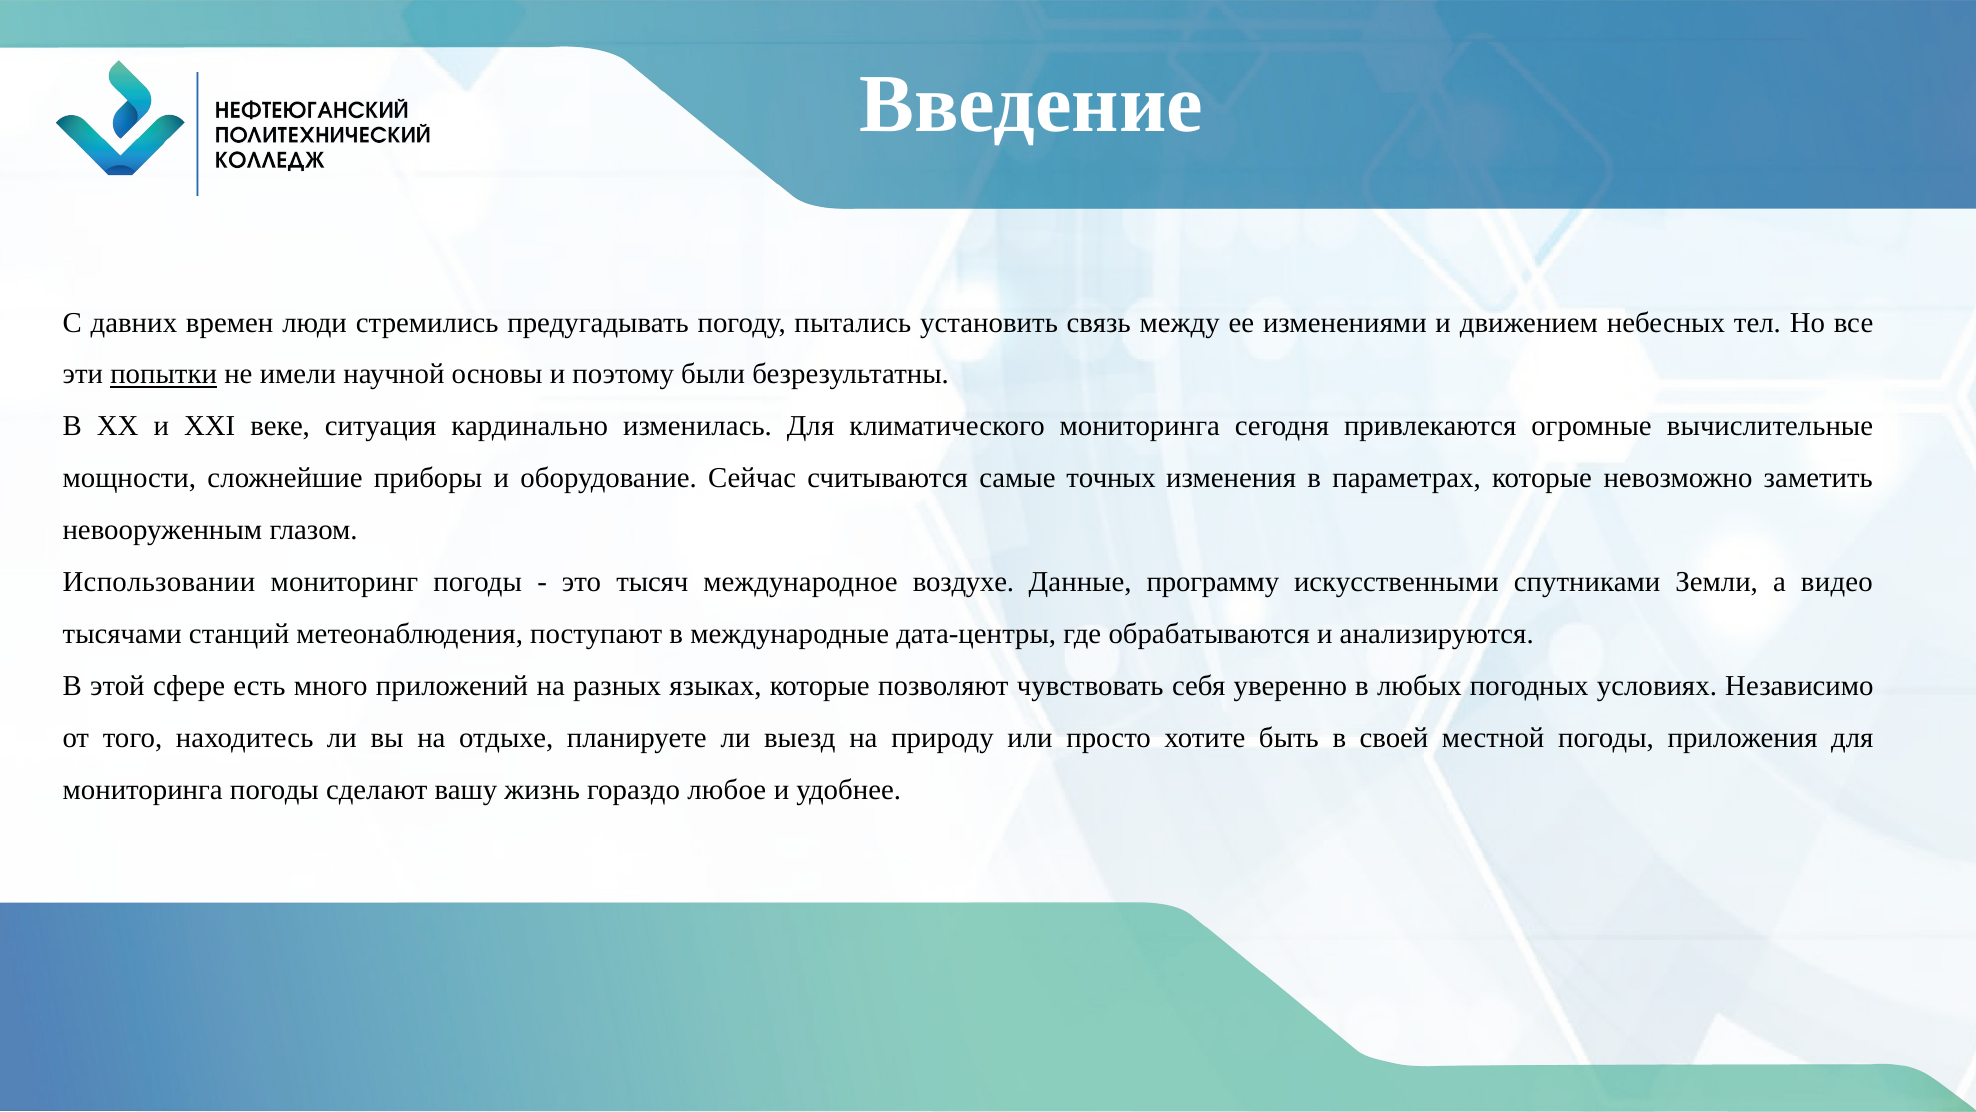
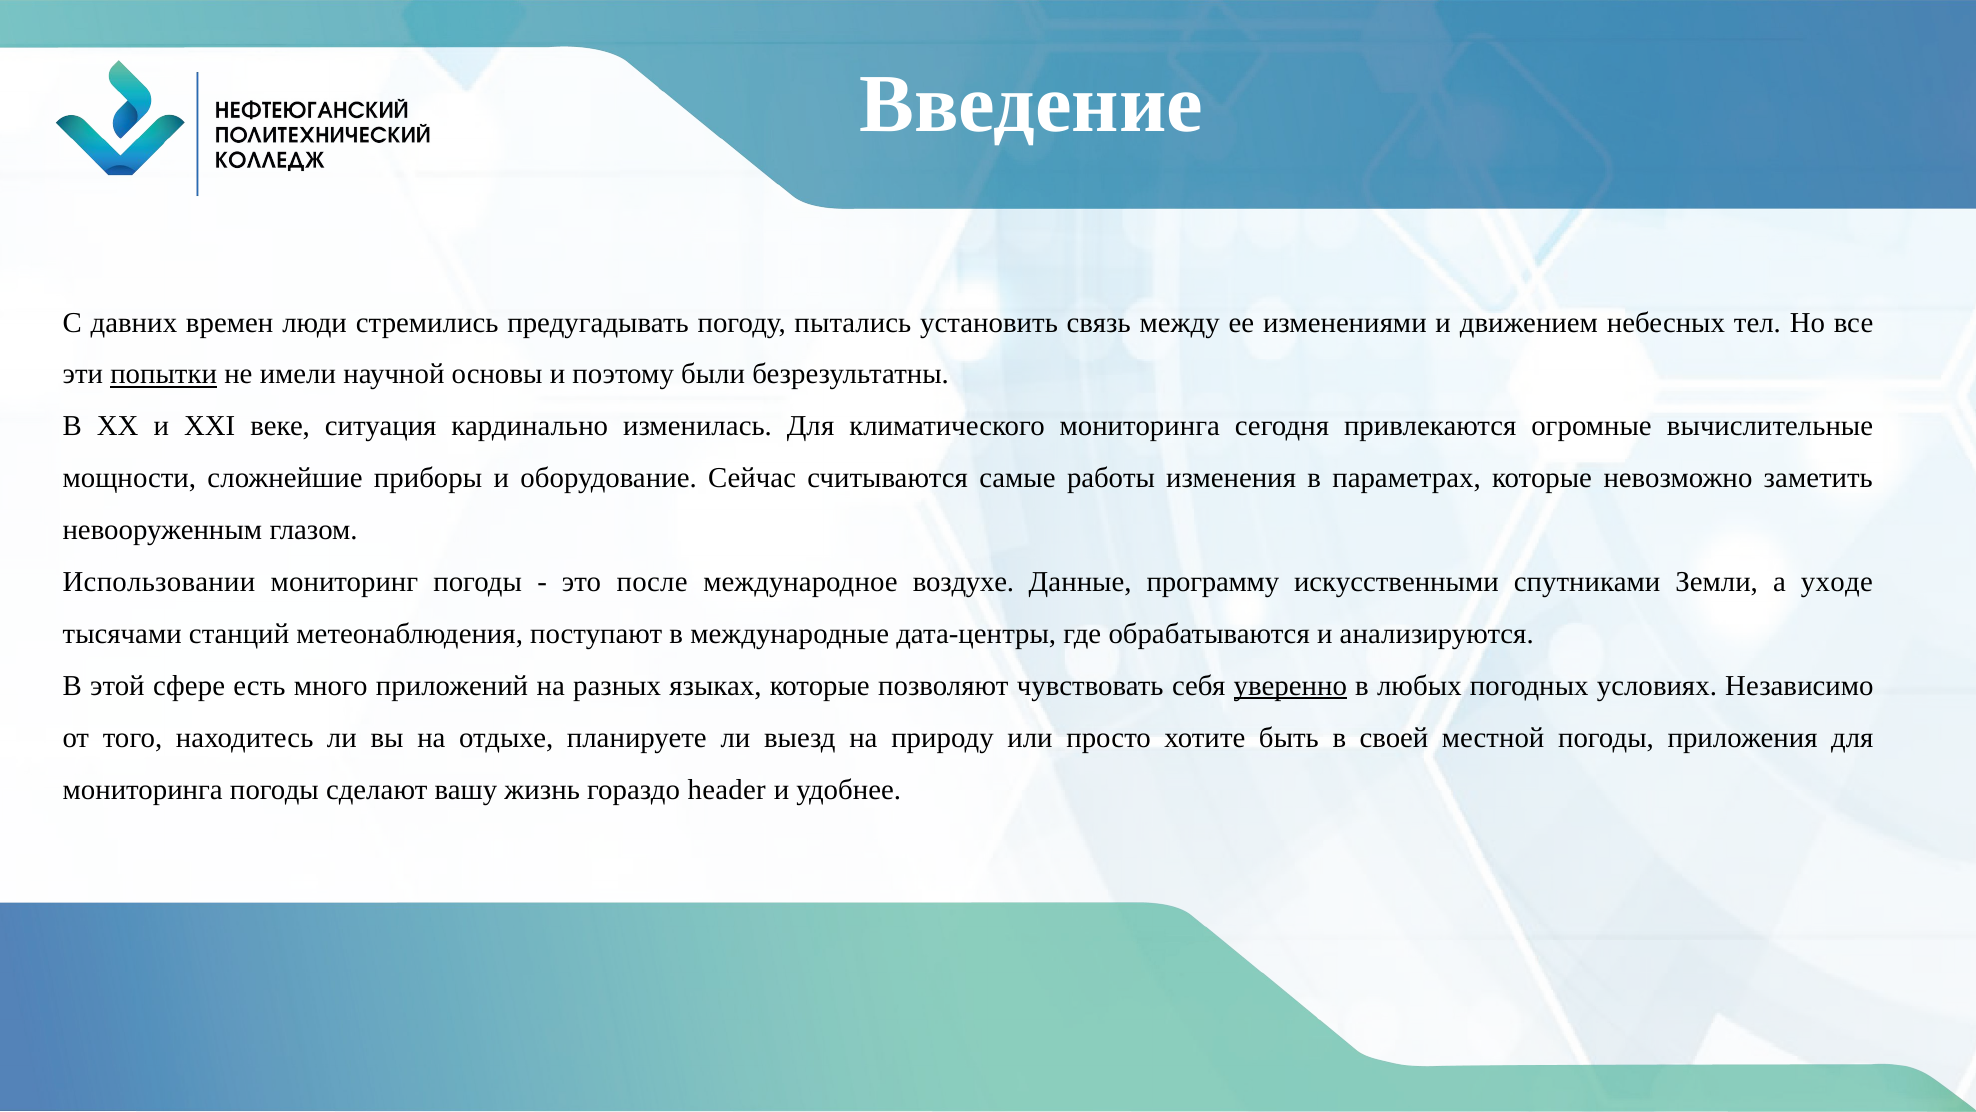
точных: точных -> работы (1111, 478)
тысяч: тысяч -> после (652, 582)
видео: видео -> уходе (1837, 582)
уверенно underline: none -> present (1290, 685)
любое: любое -> header (727, 789)
